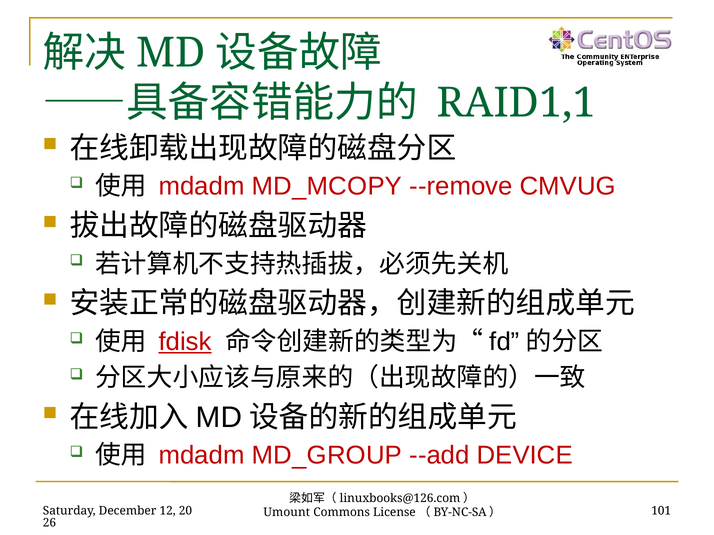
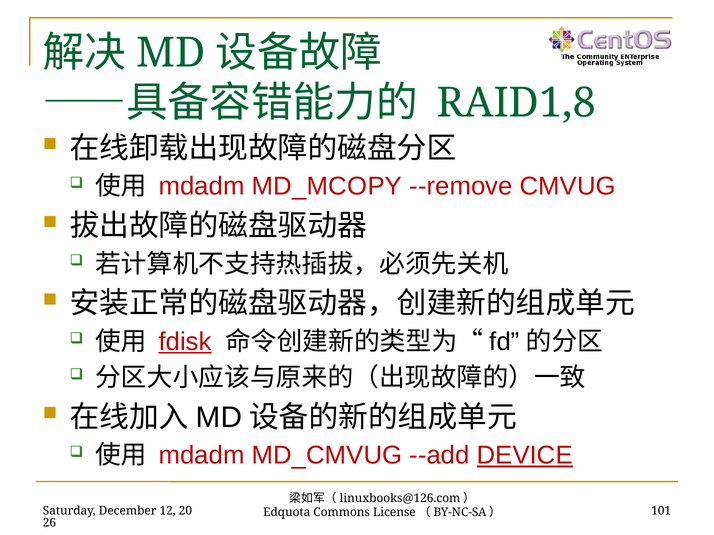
RAID1,1: RAID1,1 -> RAID1,8 (516, 103)
MD_GROUP: MD_GROUP -> MD_CMVUG (327, 456)
DEVICE underline: none -> present (525, 456)
Umount: Umount -> Edquota (287, 513)
